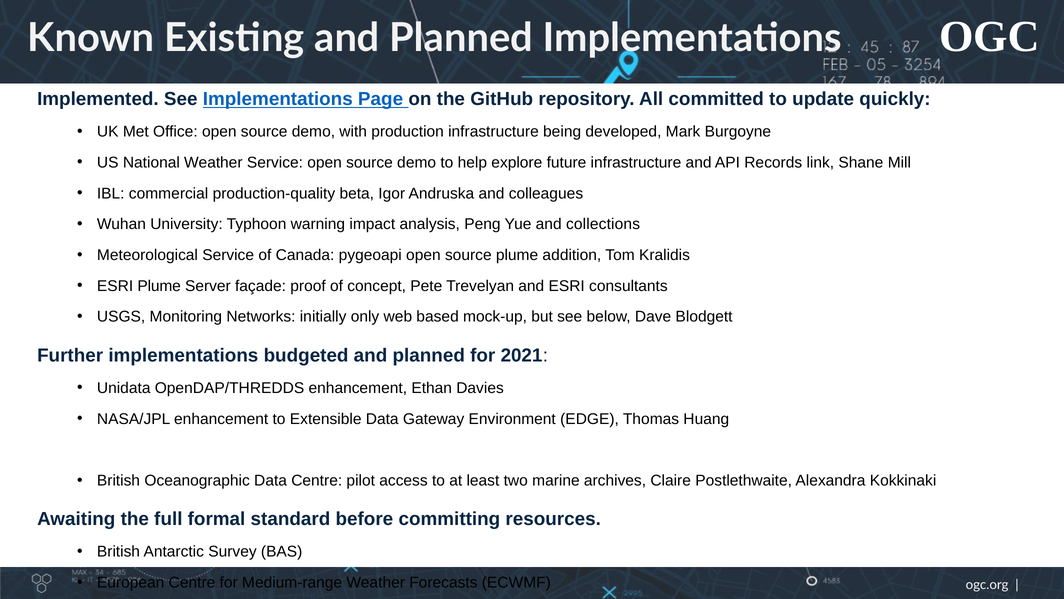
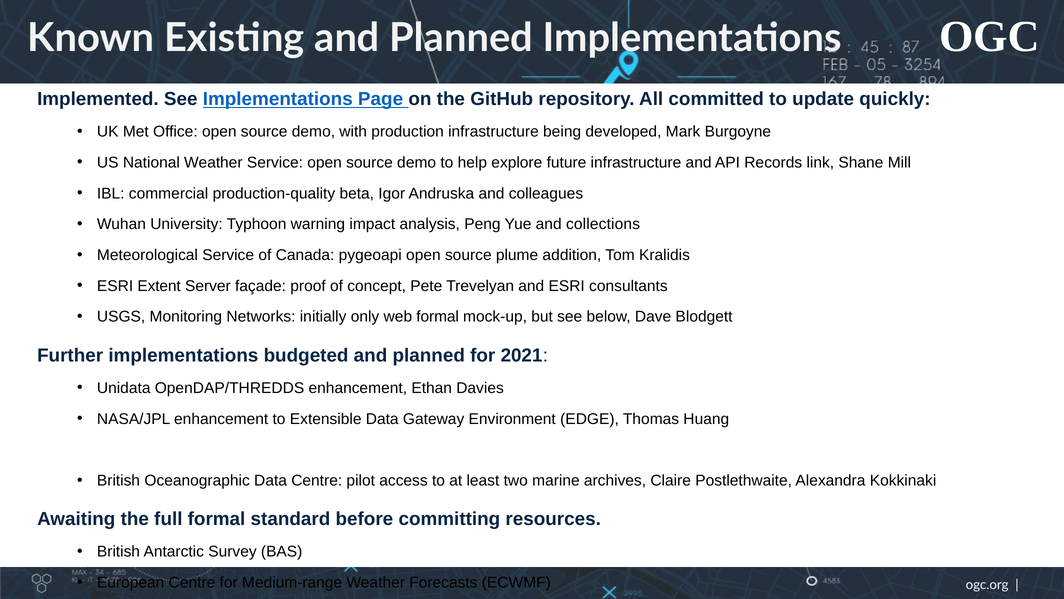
ESRI Plume: Plume -> Extent (159, 286)
web based: based -> formal (438, 317)
